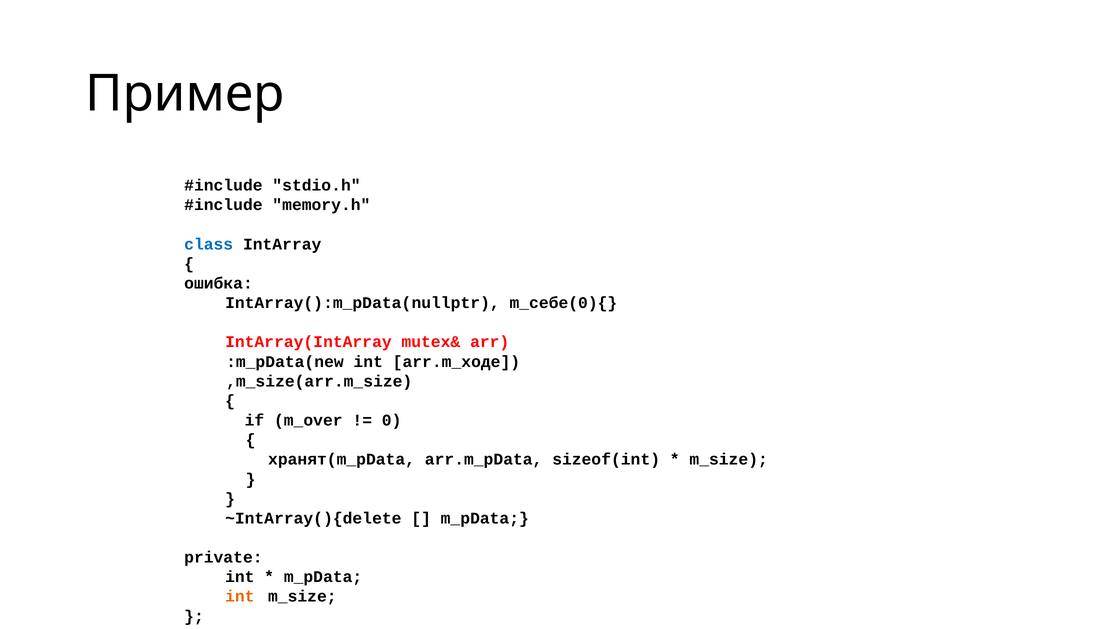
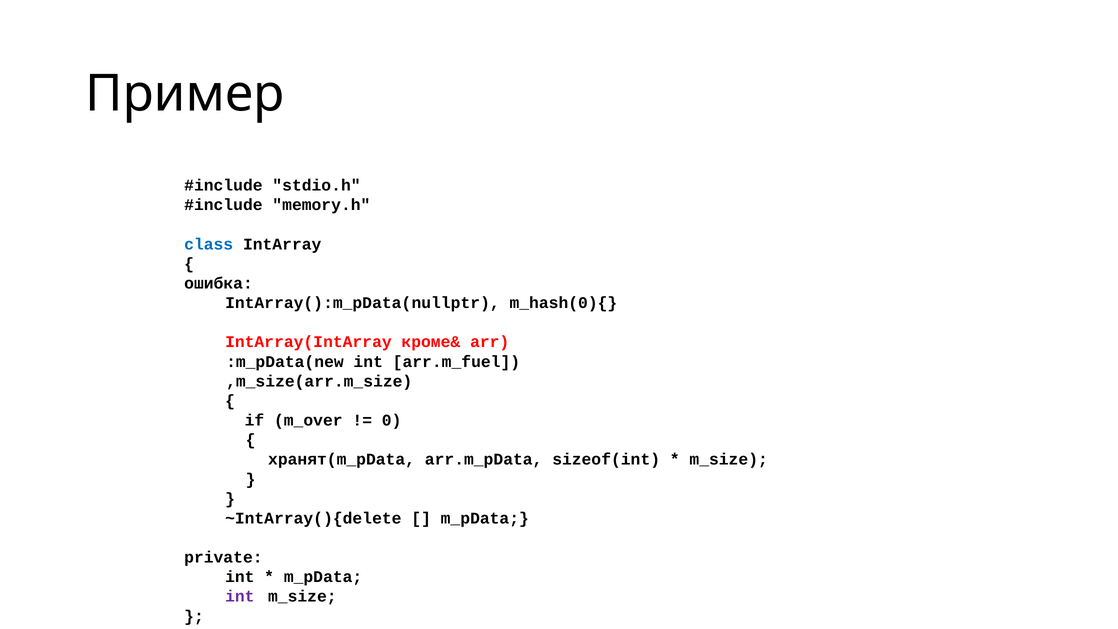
m_себе(0){: m_себе(0){ -> m_hash(0){ (563, 303)
mutex&: mutex& -> кроме& (431, 342)
arr.m_ходе: arr.m_ходе -> arr.m_fuel (456, 362)
int colour: orange -> purple (240, 596)
